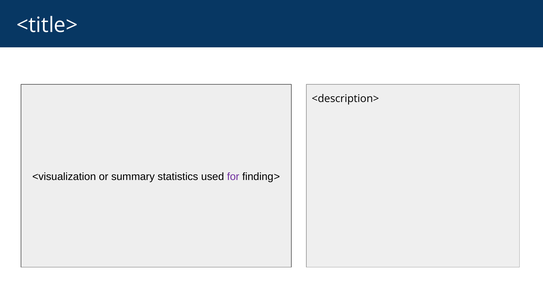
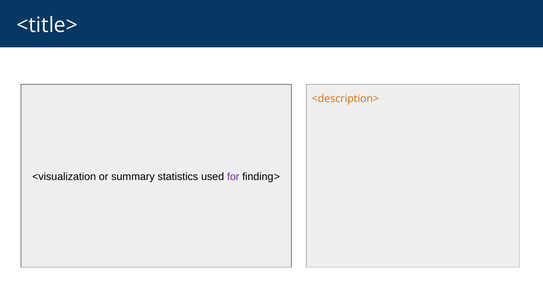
<description> colour: black -> orange (345, 99)
